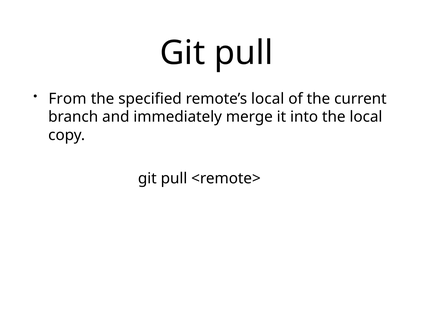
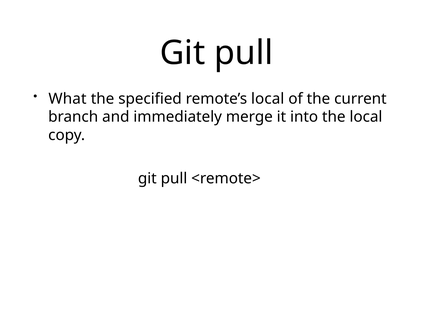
From: From -> What (67, 99)
